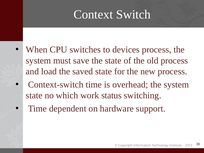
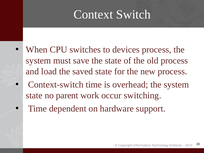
which: which -> parent (67, 95)
status: status -> occur (111, 95)
